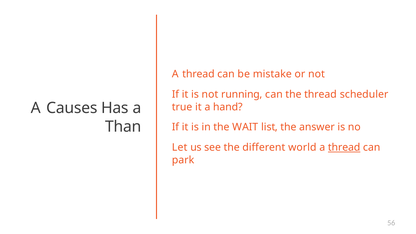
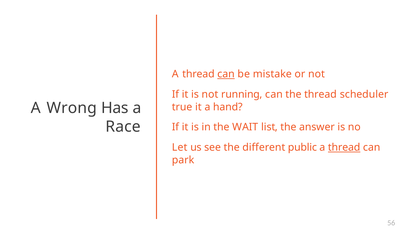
can underline: none -> present (226, 74)
Causes: Causes -> Wrong (72, 108)
Than: Than -> Race (123, 127)
world: world -> public (302, 147)
